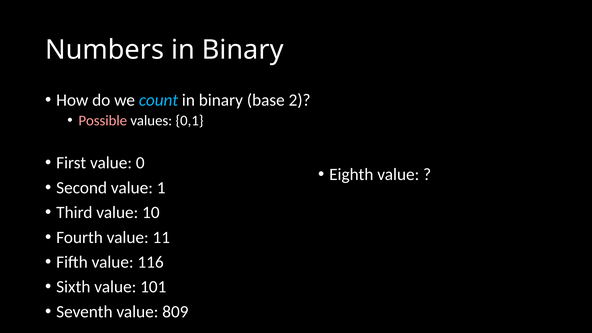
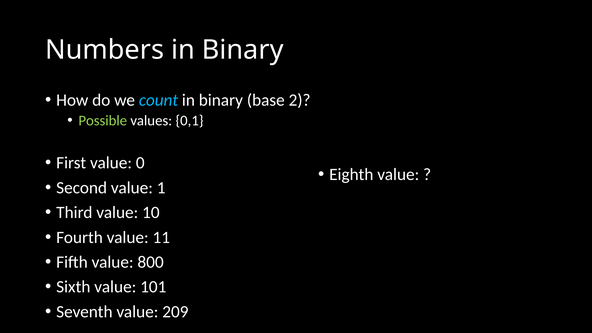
Possible colour: pink -> light green (103, 120)
116: 116 -> 800 (151, 262)
809: 809 -> 209 (175, 312)
